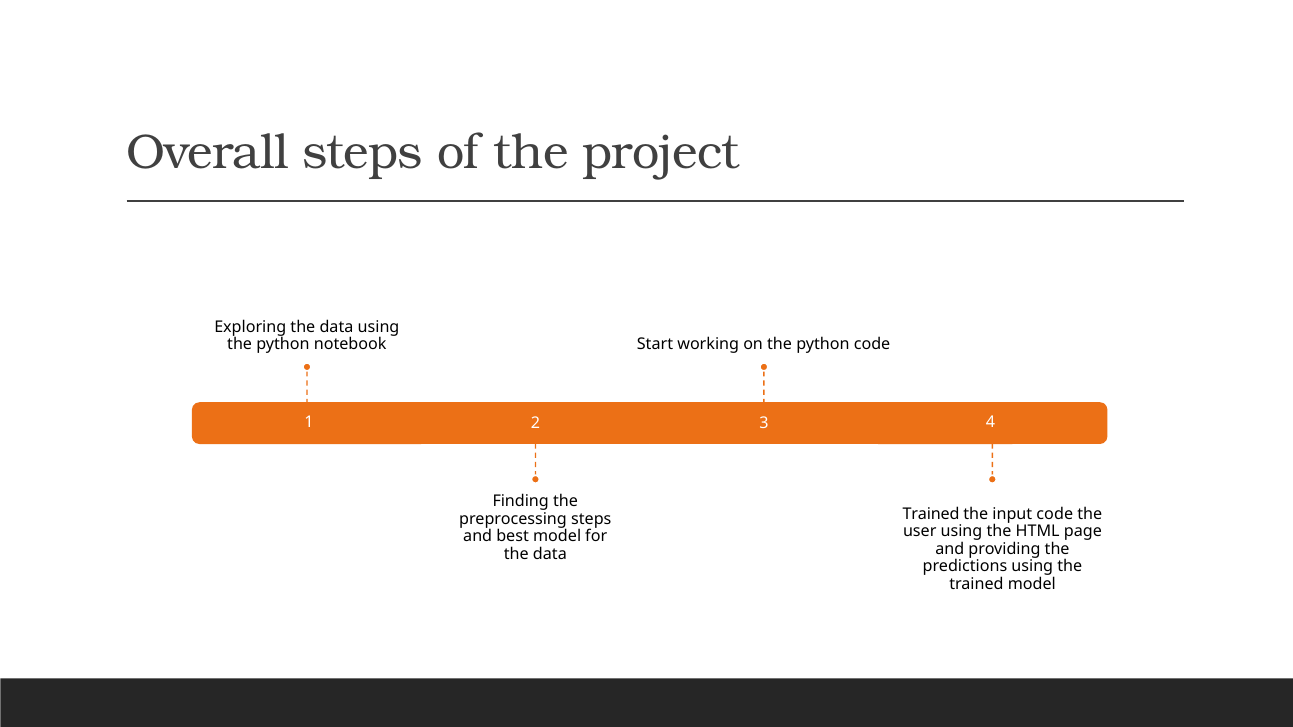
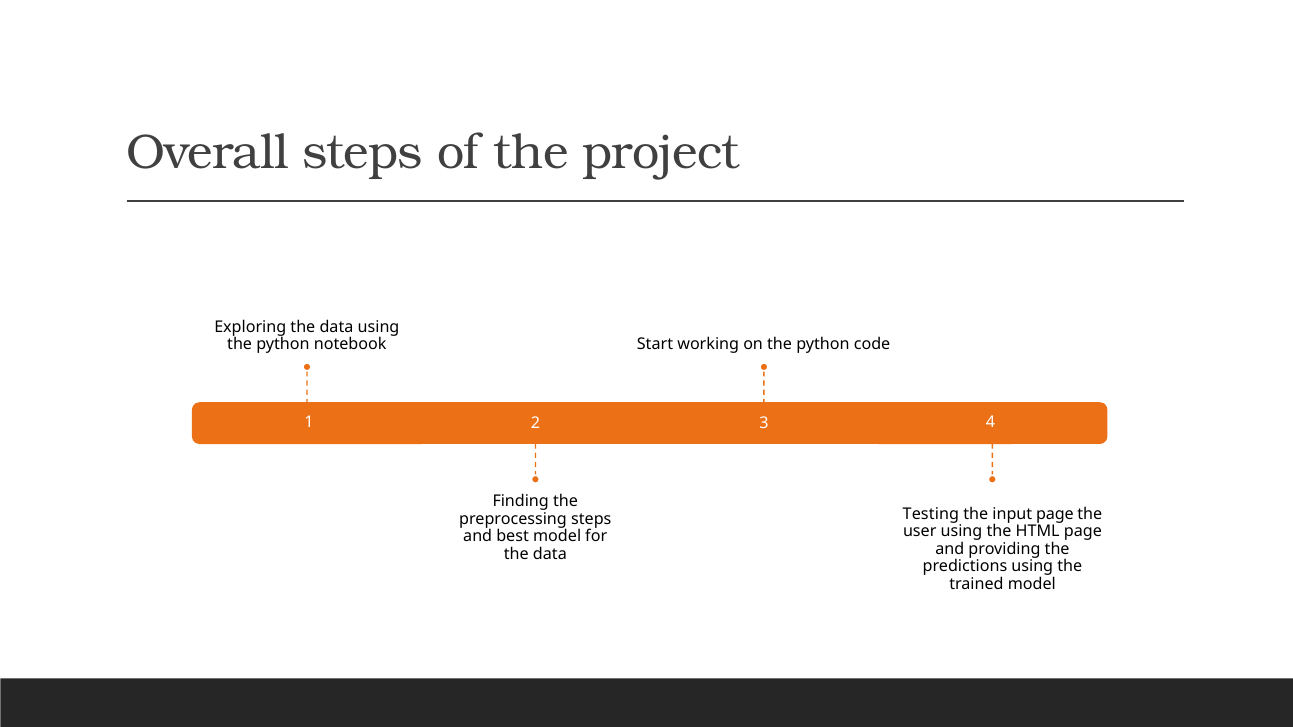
Trained: Trained -> Testing (931, 514)
input code: code -> page (1055, 514)
